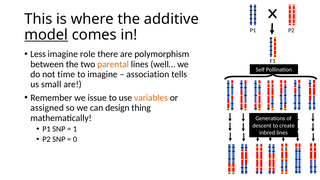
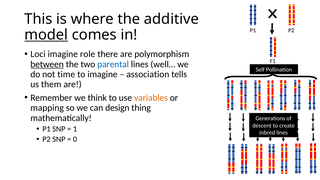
Less: Less -> Loci (38, 54)
between underline: none -> present (47, 64)
parental colour: orange -> blue (113, 64)
small: small -> them (51, 84)
issue: issue -> think (97, 98)
assigned: assigned -> mapping (47, 108)
